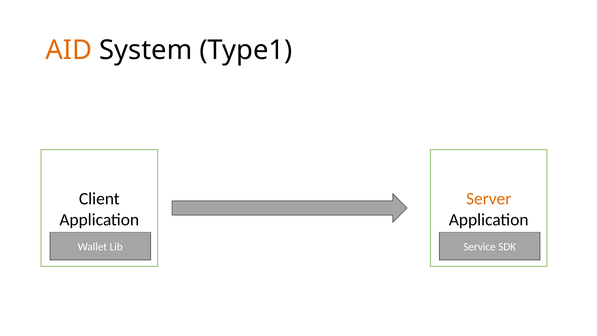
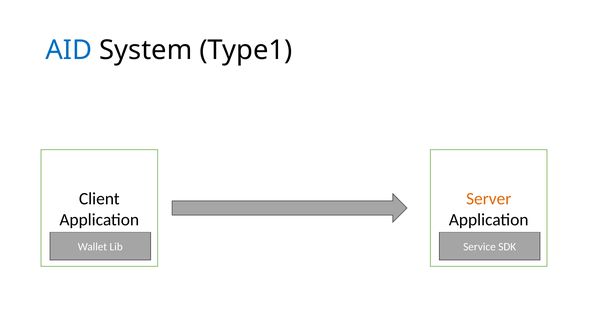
AID colour: orange -> blue (69, 50)
